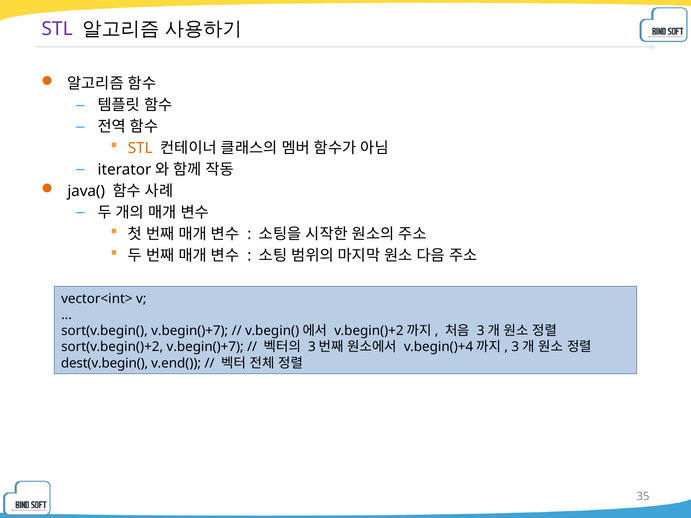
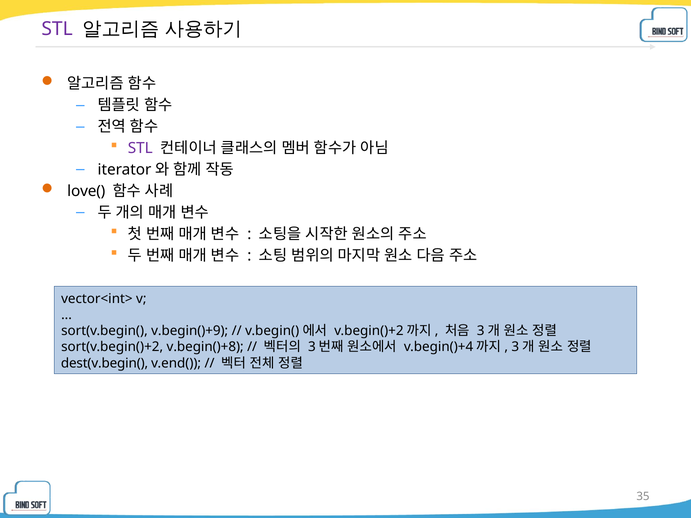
STL colour: orange -> purple (140, 148)
java(: java( -> love( (86, 191)
sort(v.begin( v.begin()+7: v.begin()+7 -> v.begin()+9 (190, 331)
sort(v.begin()+2 v.begin()+7: v.begin()+7 -> v.begin()+8 (205, 347)
